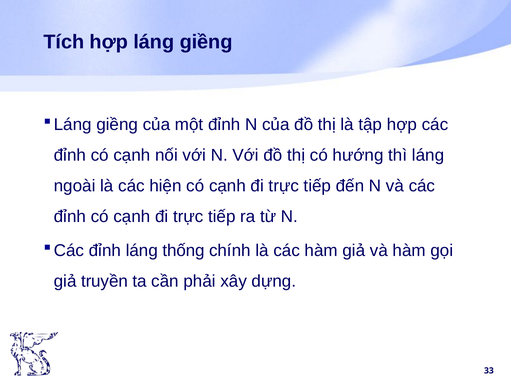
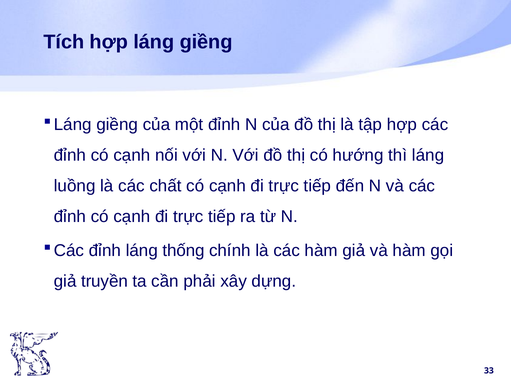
ngoài: ngoài -> luồng (75, 186)
hiện: hiện -> chất (165, 186)
